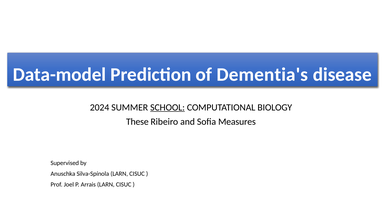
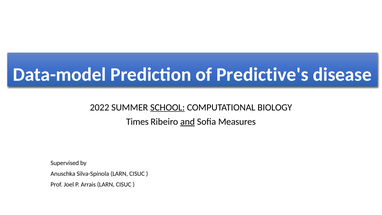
Dementia's: Dementia's -> Predictive's (262, 74)
2024: 2024 -> 2022 (100, 107)
These: These -> Times (137, 122)
and underline: none -> present (188, 122)
